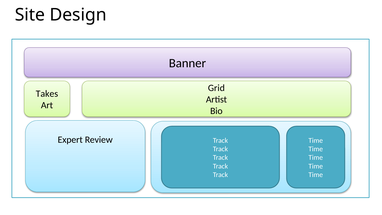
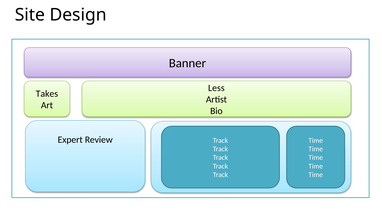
Grid: Grid -> Less (216, 88)
